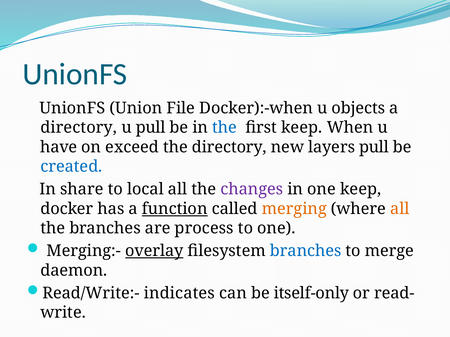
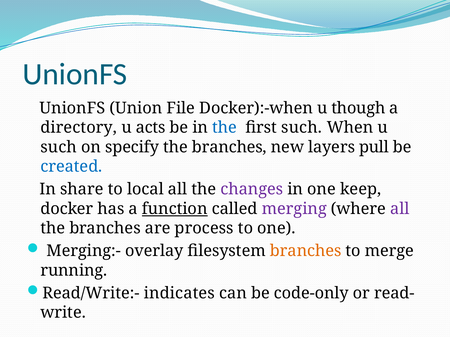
objects: objects -> though (358, 108)
u pull: pull -> acts (151, 128)
first keep: keep -> such (302, 128)
have: have -> such (59, 147)
exceed: exceed -> specify (132, 147)
directory: directory -> branches (229, 147)
merging colour: orange -> purple (294, 209)
all colour: orange -> purple (400, 209)
overlay underline: present -> none (154, 251)
branches colour: blue -> orange (306, 251)
daemon: daemon -> running (74, 271)
itself-only: itself-only -> code-only (311, 293)
